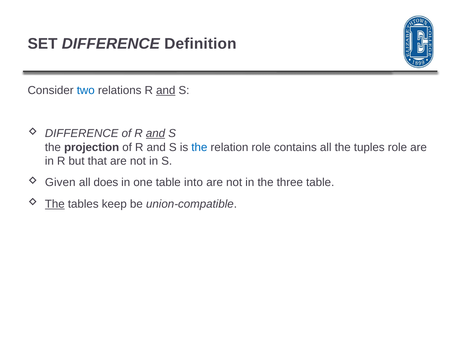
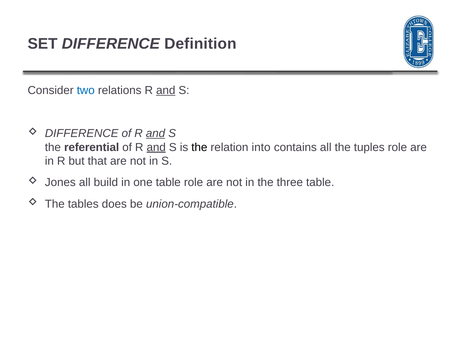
projection: projection -> referential (92, 148)
and underline: none -> present (156, 148)
the colour: blue -> black (199, 148)
relation role: role -> into (261, 148)
Given: Given -> Jones (60, 183)
does: does -> build (106, 183)
table into: into -> role (194, 183)
The underline: present -> none (55, 204)
keep: keep -> does (114, 204)
